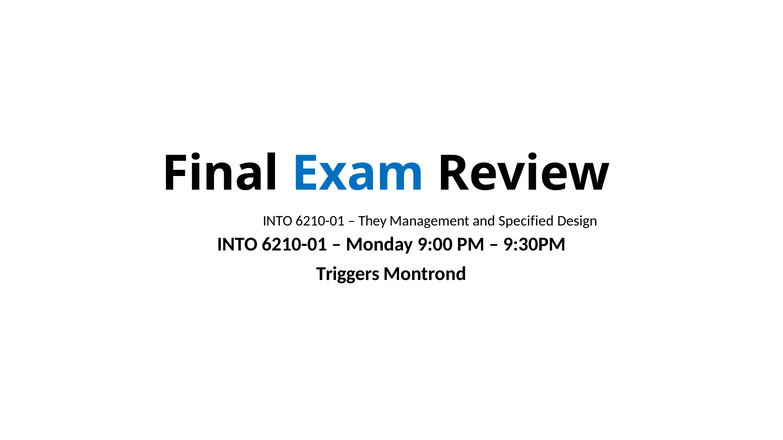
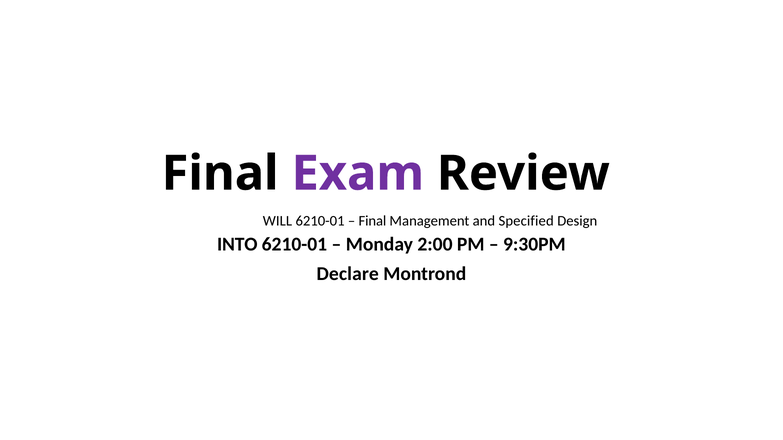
Exam colour: blue -> purple (358, 174)
INTO: INTO -> WILL (277, 221)
They: They -> Final (372, 221)
9:00: 9:00 -> 2:00 (435, 245)
Triggers: Triggers -> Declare (348, 274)
